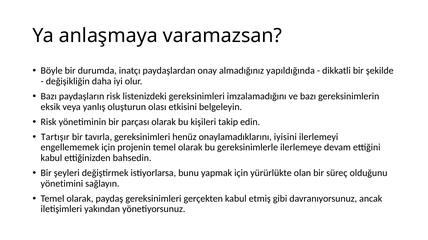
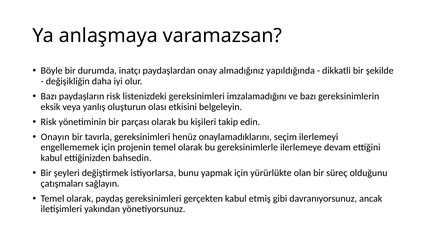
Tartışır: Tartışır -> Onayın (55, 137)
iyisini: iyisini -> seçim (285, 137)
yönetimini: yönetimini -> çatışmaları (62, 184)
